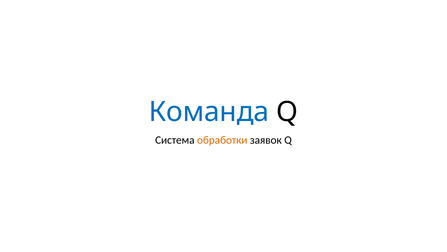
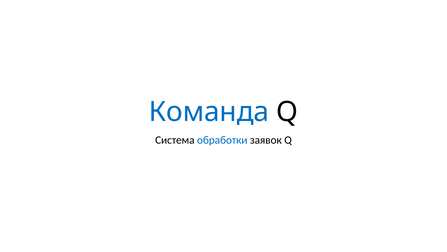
обработки colour: orange -> blue (222, 140)
